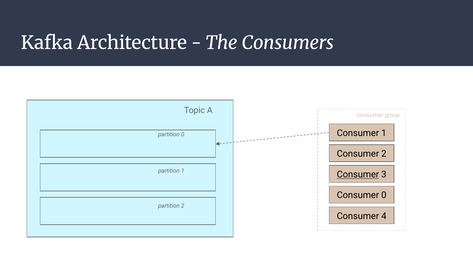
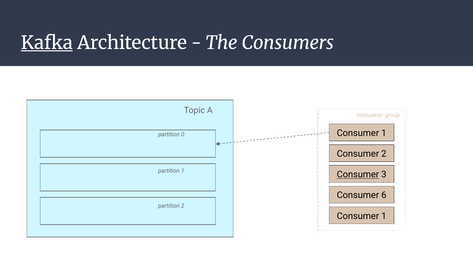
Kafka underline: none -> present (47, 43)
Consumer 0: 0 -> 6 (384, 195)
4: 4 -> 1 (384, 216)
